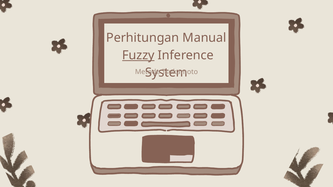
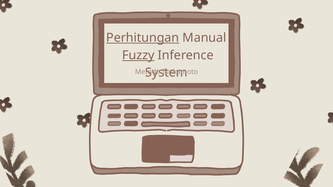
Perhitungan underline: none -> present (143, 38)
